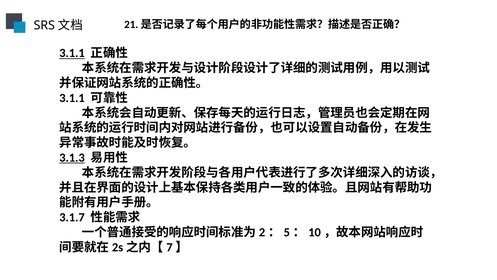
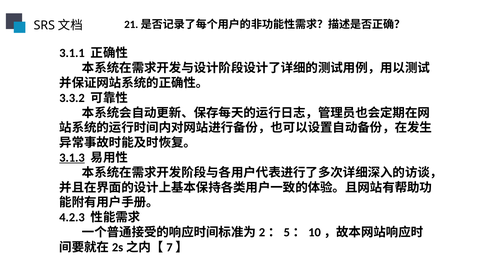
3.1.1 underline: present -> none (72, 53)
3.1.1: 3.1.1 -> 3.3.2 (72, 98)
3.1.7: 3.1.7 -> 4.2.3 (72, 217)
